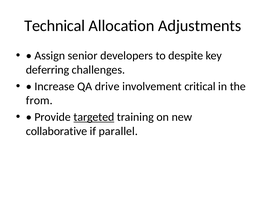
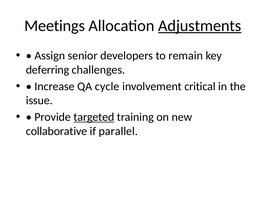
Technical: Technical -> Meetings (55, 26)
Adjustments underline: none -> present (200, 26)
despite: despite -> remain (186, 56)
drive: drive -> cycle (107, 87)
from: from -> issue (39, 101)
